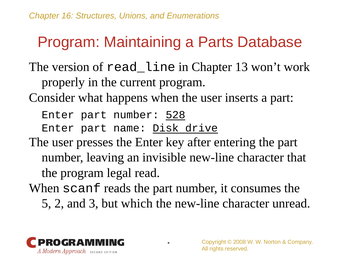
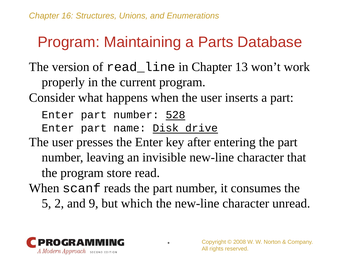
legal: legal -> store (119, 173)
3: 3 -> 9 (94, 203)
